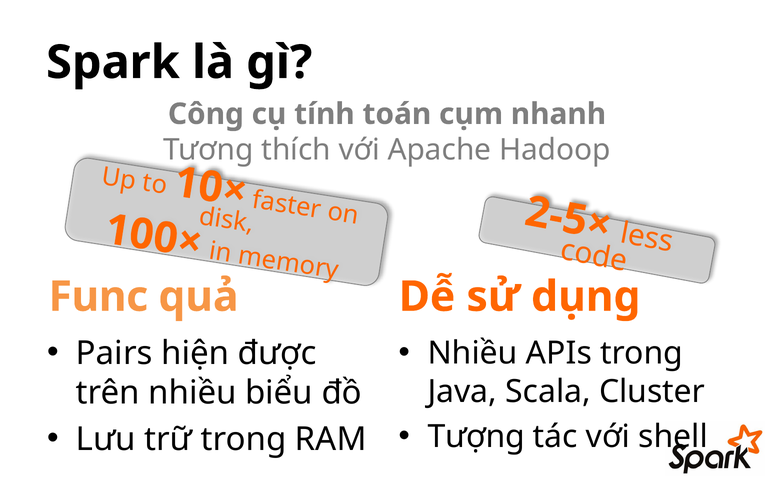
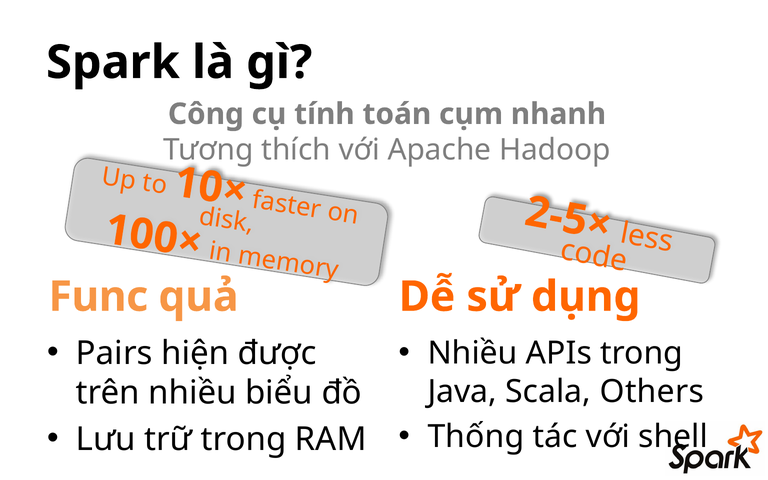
Cluster: Cluster -> Others (652, 392)
Tượng: Tượng -> Thống (476, 437)
